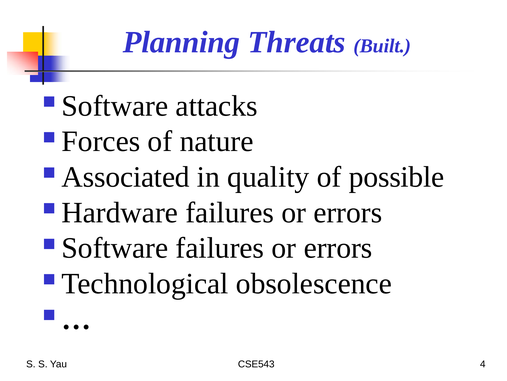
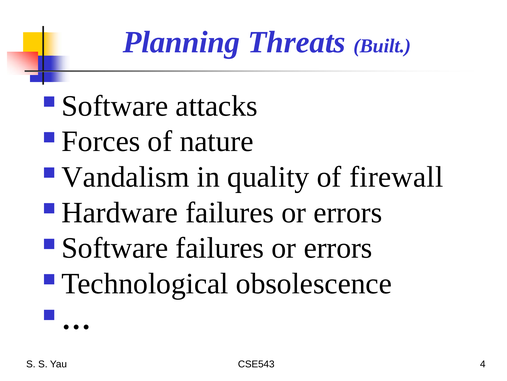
Associated: Associated -> Vandalism (126, 177)
possible: possible -> firewall (396, 177)
